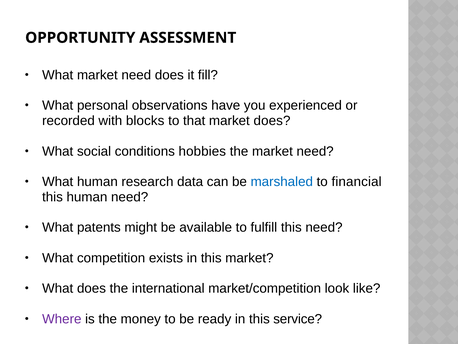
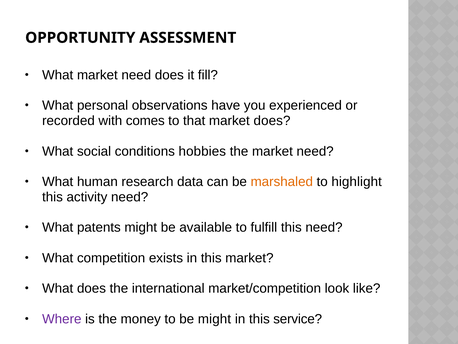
blocks: blocks -> comes (145, 121)
marshaled colour: blue -> orange (282, 182)
financial: financial -> highlight (357, 182)
this human: human -> activity (87, 197)
be ready: ready -> might (214, 319)
